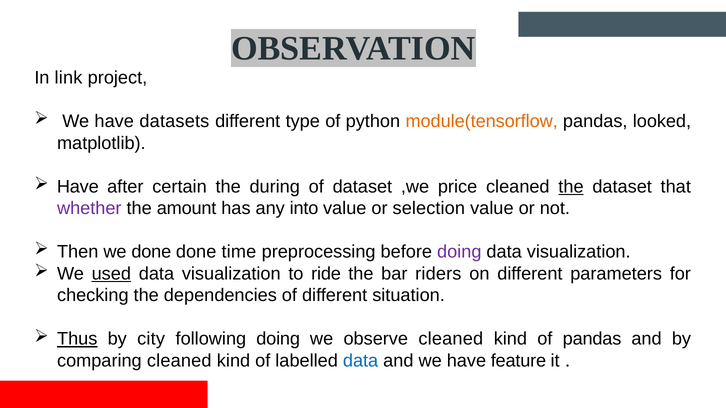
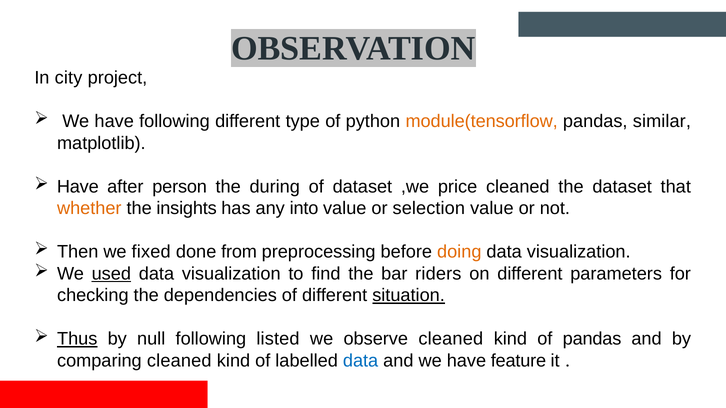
link: link -> city (69, 78)
have datasets: datasets -> following (174, 122)
looked: looked -> similar (662, 122)
certain: certain -> person (180, 187)
the underline: present -> none (571, 187)
whether colour: purple -> orange (89, 209)
amount: amount -> insights (187, 209)
we done: done -> fixed (151, 252)
time: time -> from (239, 252)
doing colour: purple -> orange (459, 252)
ride: ride -> find (326, 274)
situation underline: none -> present (409, 296)
city: city -> null (151, 339)
following doing: doing -> listed (278, 339)
